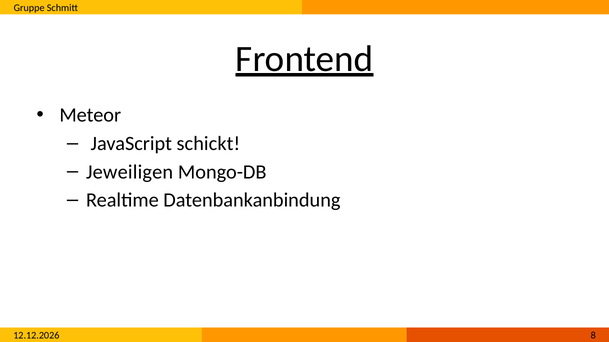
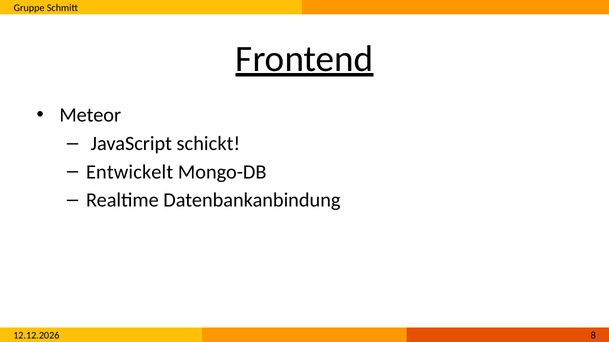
Jeweiligen: Jeweiligen -> Entwickelt (130, 172)
